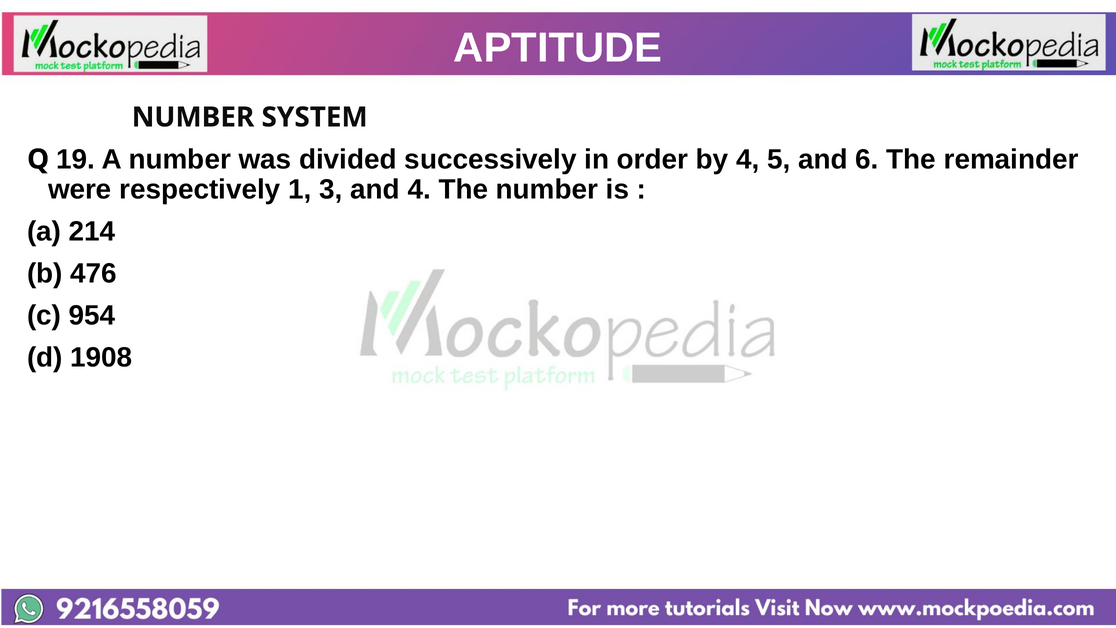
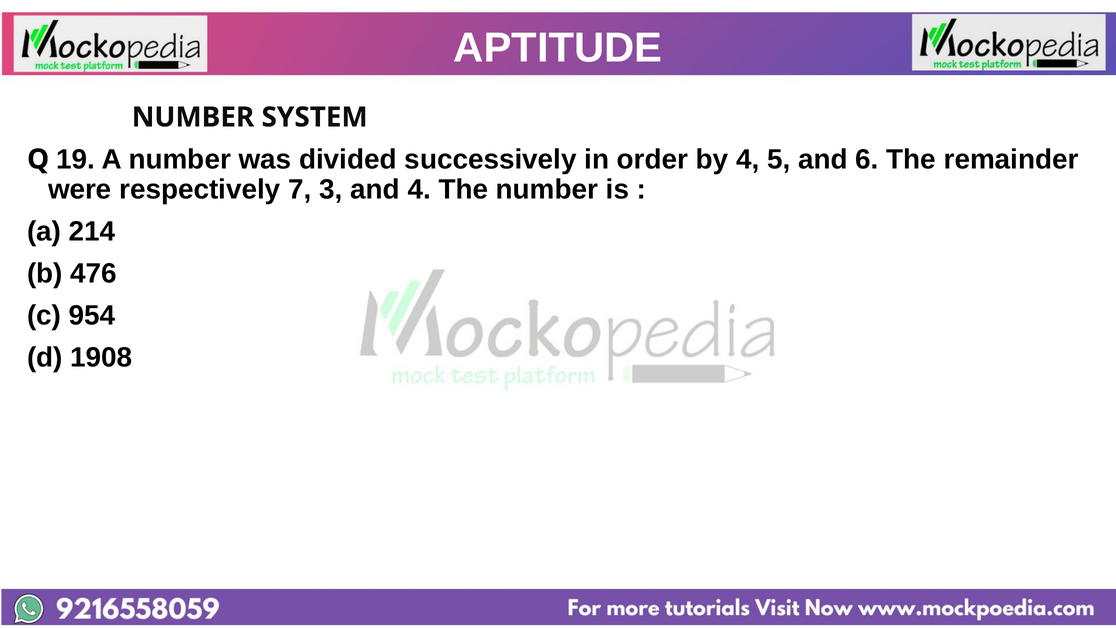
1: 1 -> 7 (300, 189)
